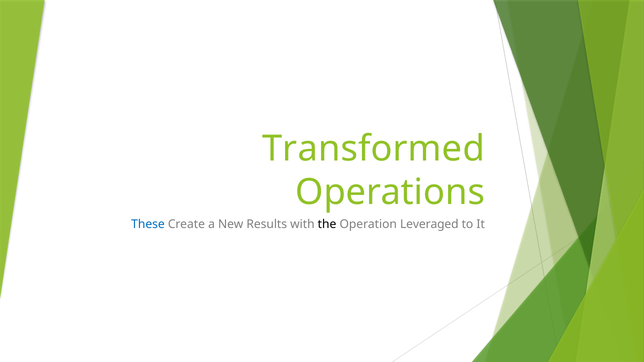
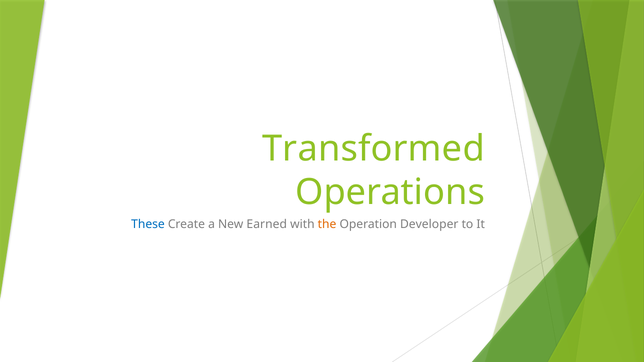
Results: Results -> Earned (267, 224)
the colour: black -> orange (327, 224)
Leveraged: Leveraged -> Developer (429, 224)
